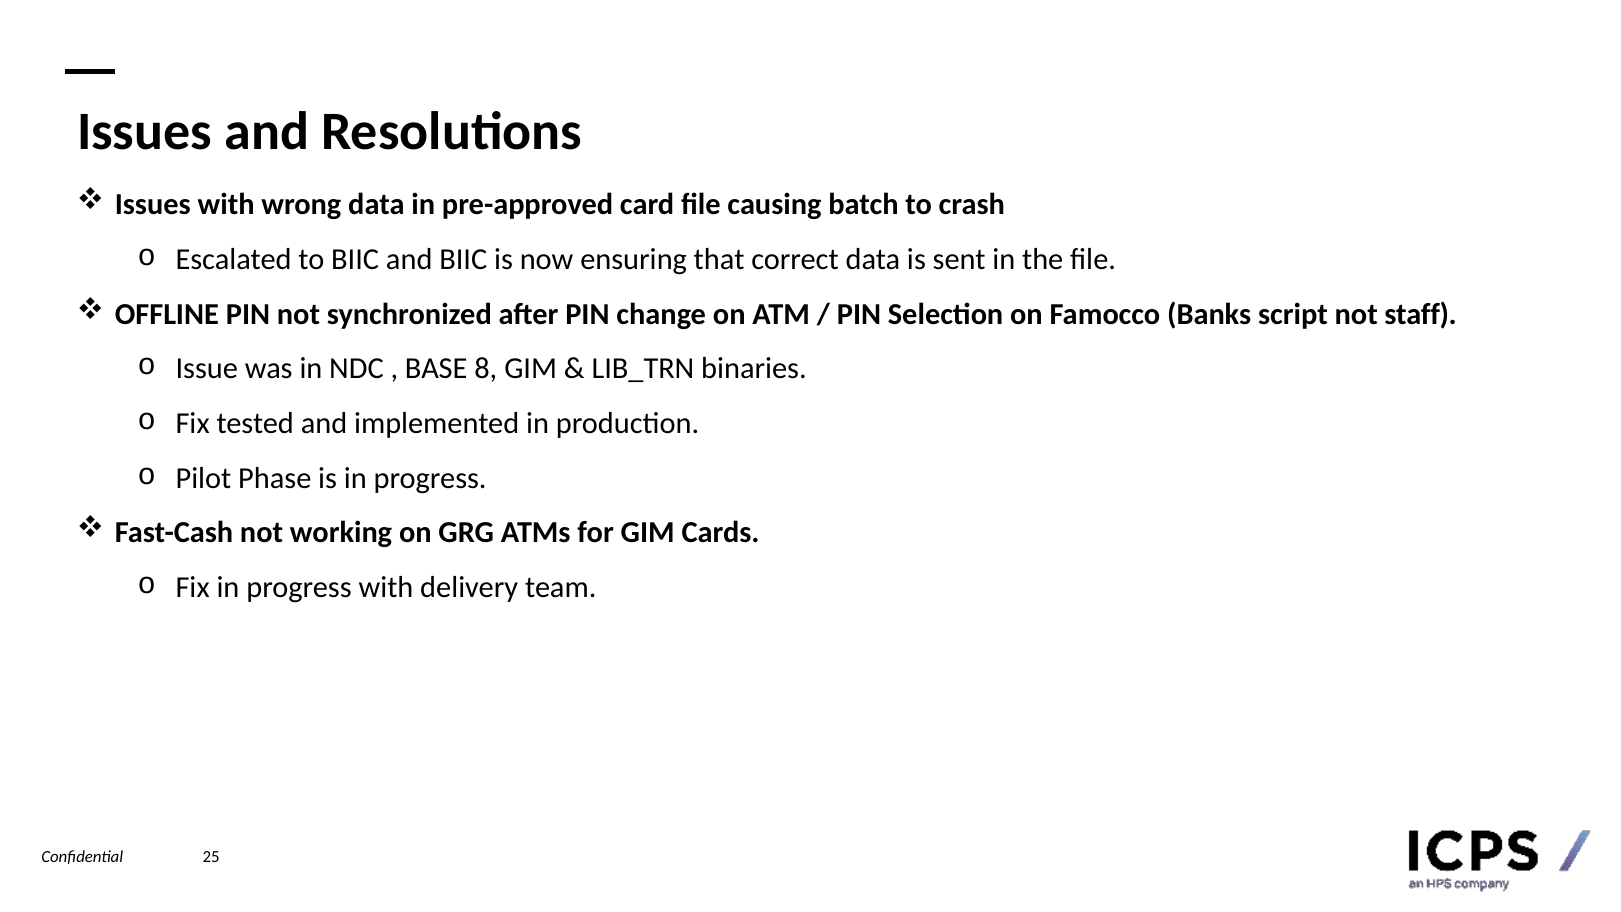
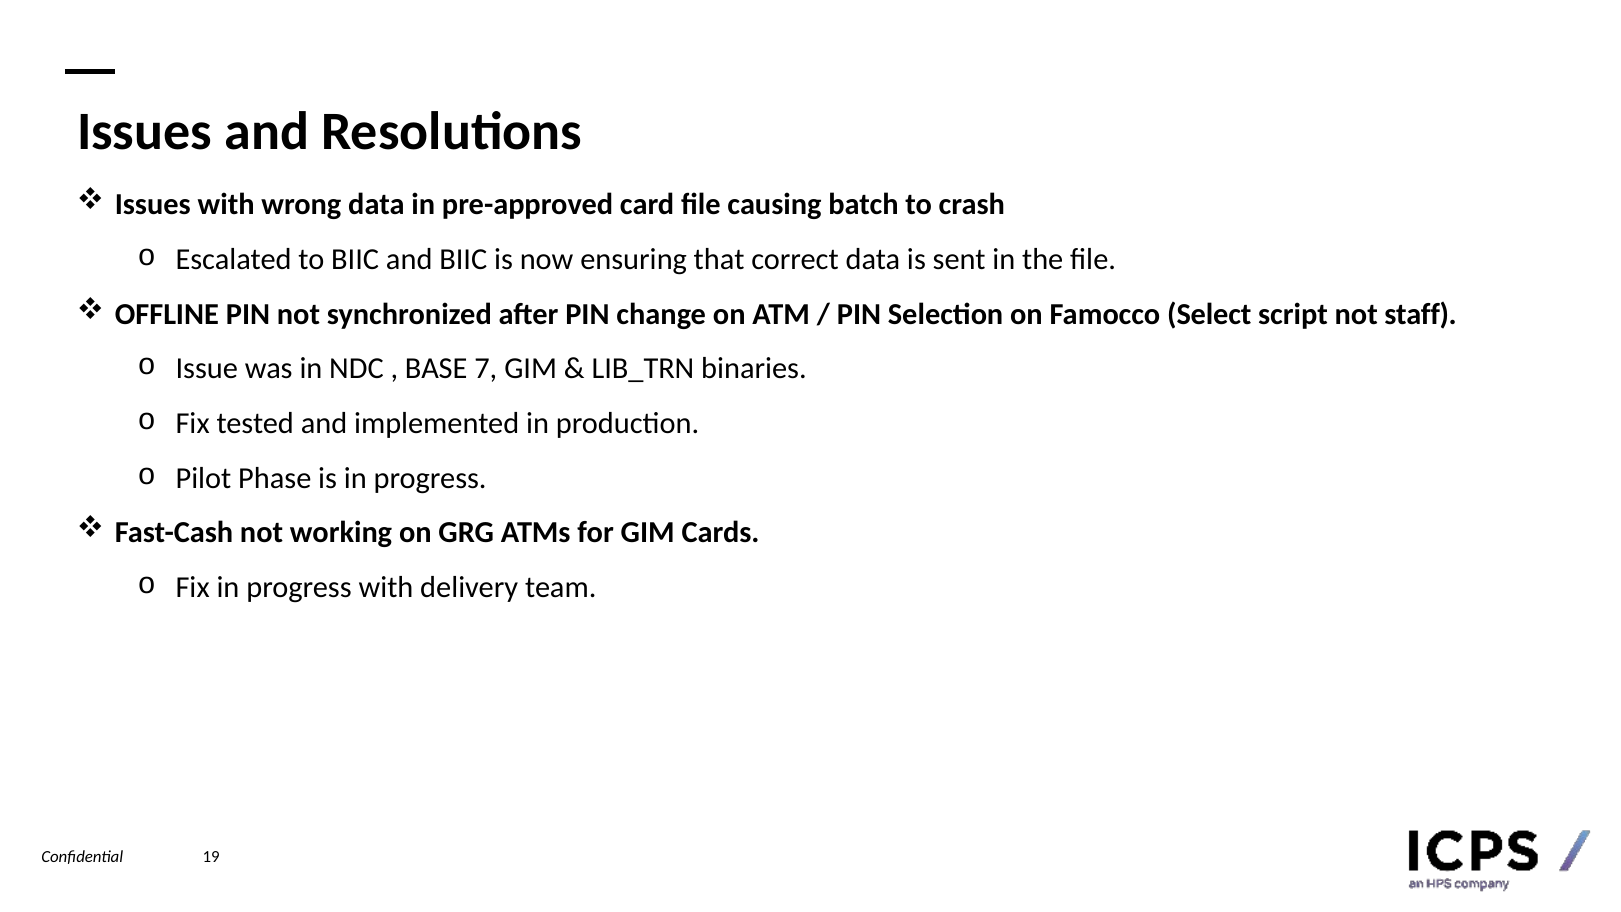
Banks: Banks -> Select (1209, 314)
8: 8 -> 7 (486, 369)
25: 25 -> 19 (211, 857)
